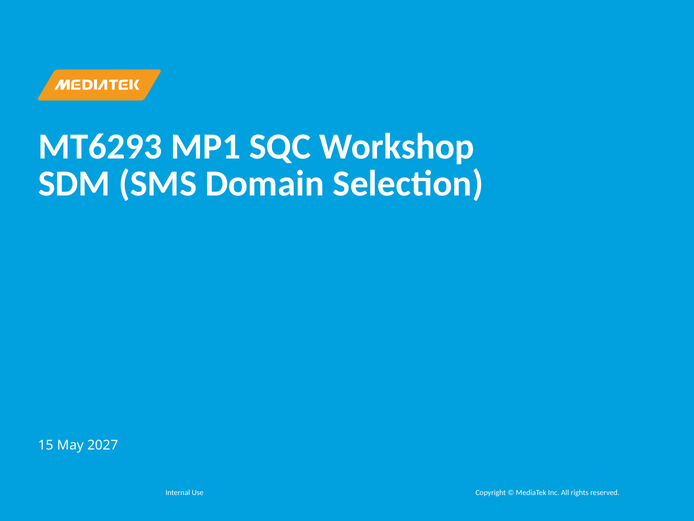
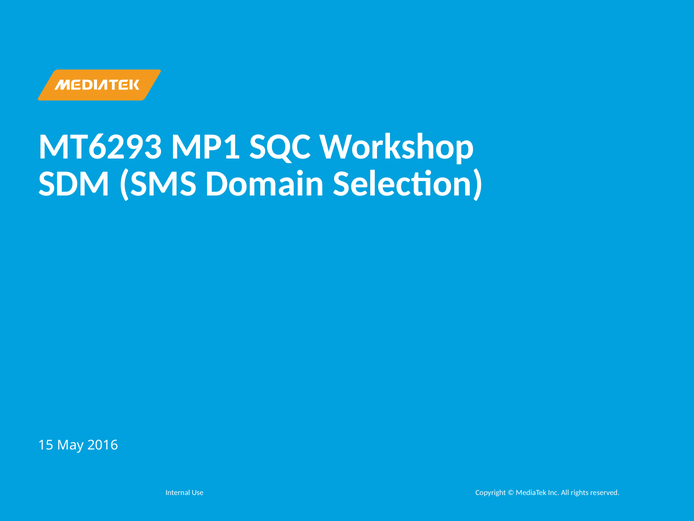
2027: 2027 -> 2016 (103, 445)
